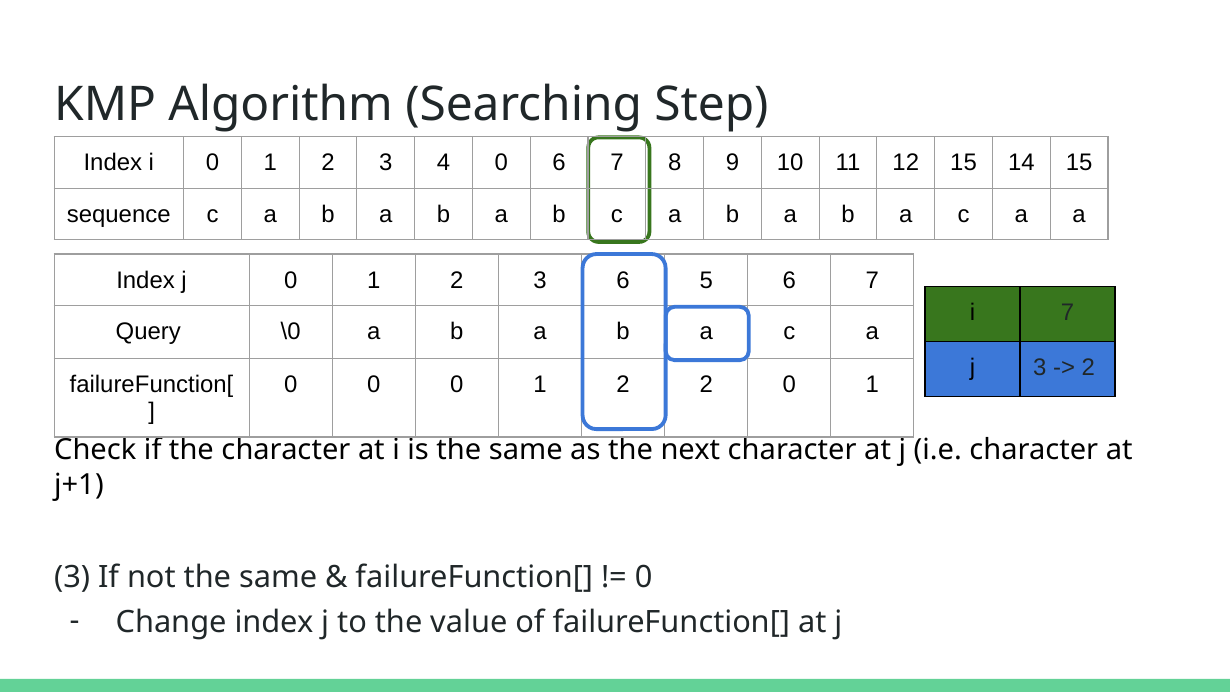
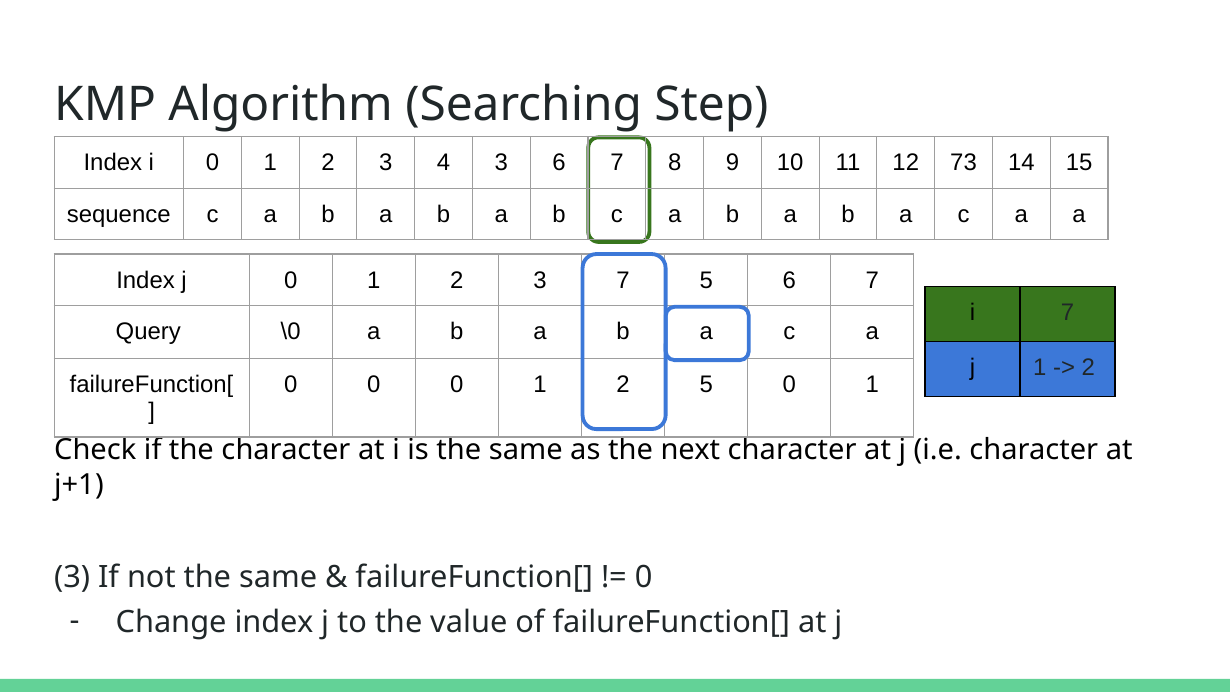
4 0: 0 -> 3 (501, 163)
12 15: 15 -> 73 (964, 163)
3 6: 6 -> 7 (623, 280)
j 3: 3 -> 1 (1040, 368)
2 2: 2 -> 5 (706, 385)
